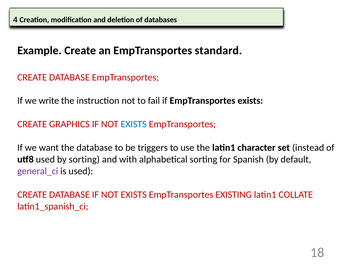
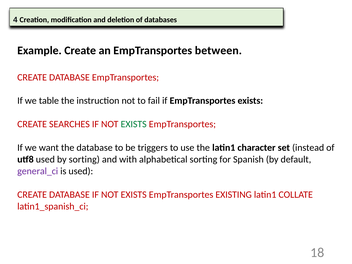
standard: standard -> between (218, 50)
write: write -> table (49, 101)
GRAPHICS: GRAPHICS -> SEARCHES (69, 124)
EXISTS colour: blue -> green (134, 124)
